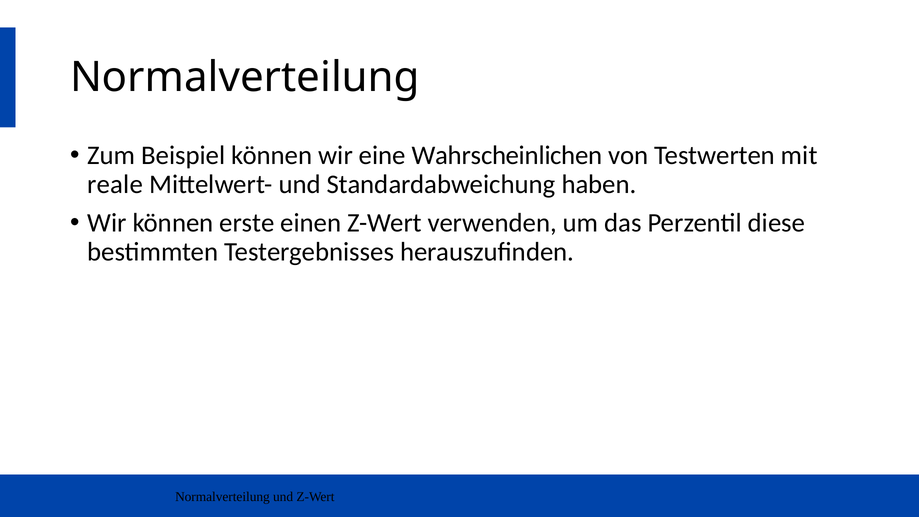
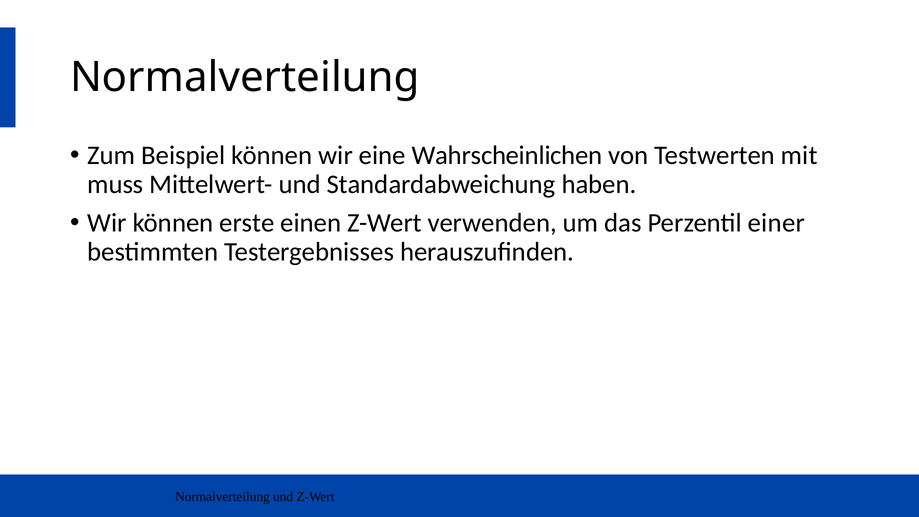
reale: reale -> muss (115, 184)
diese: diese -> einer (776, 223)
